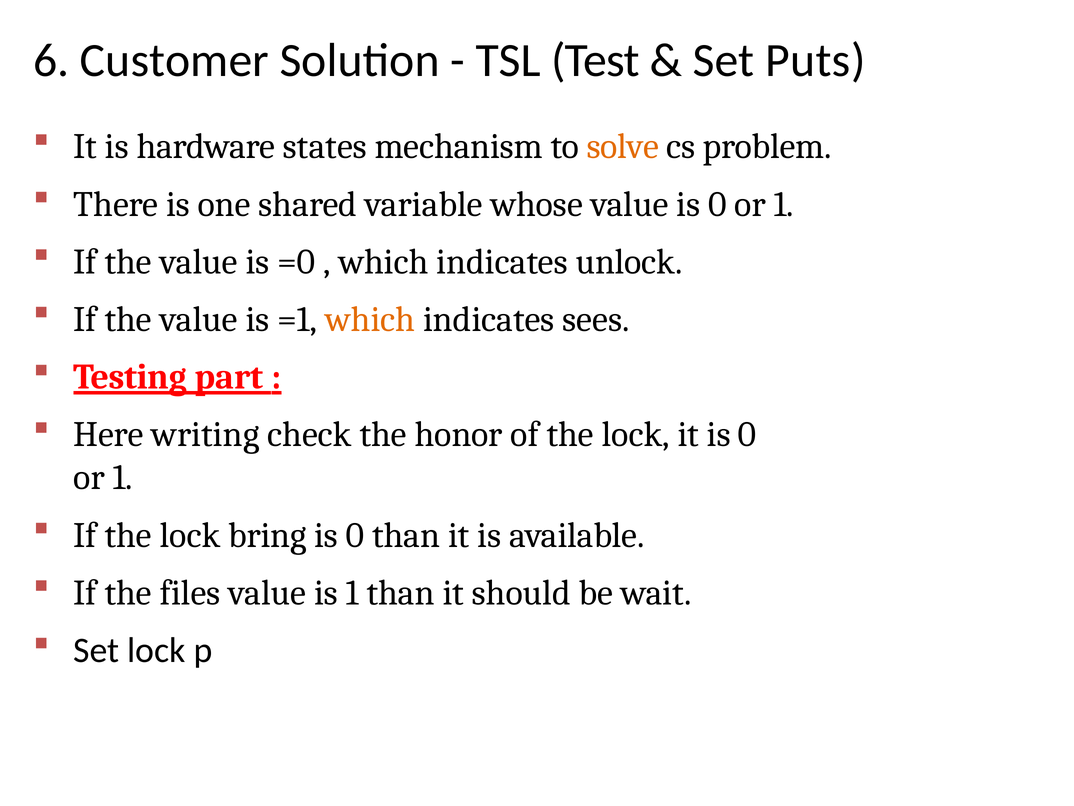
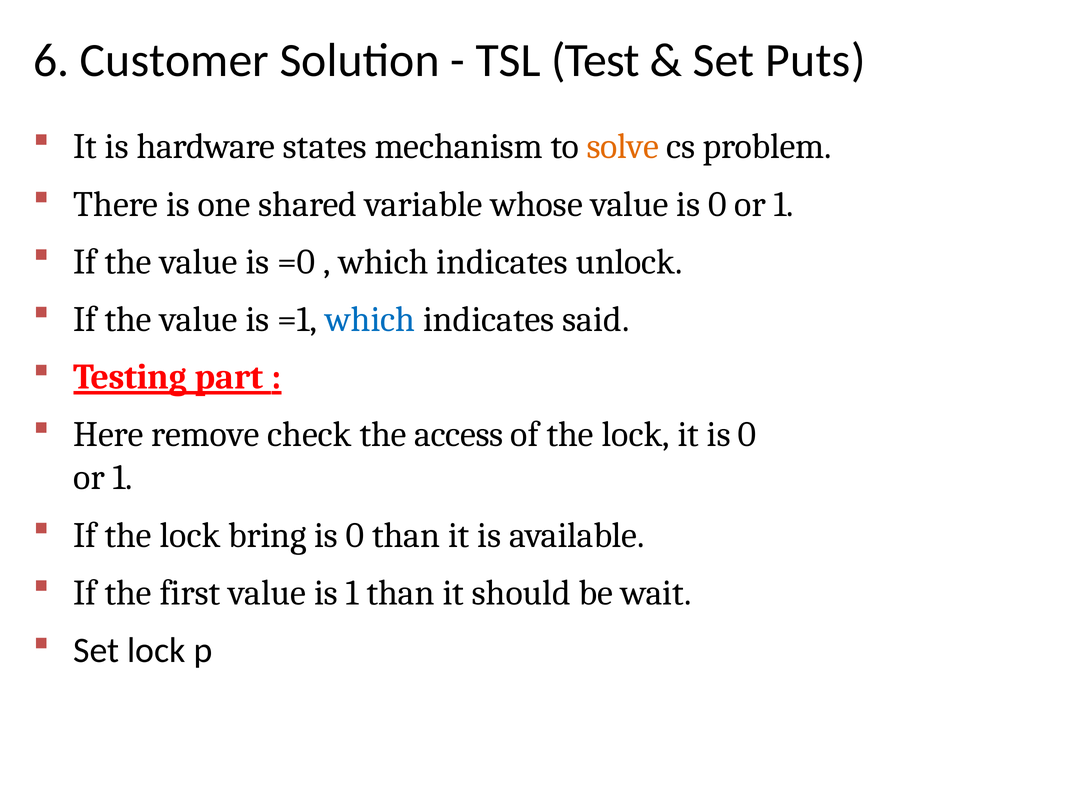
which colour: orange -> blue (370, 319)
sees: sees -> said (596, 319)
writing: writing -> remove (205, 434)
honor: honor -> access (459, 434)
files: files -> first (190, 592)
